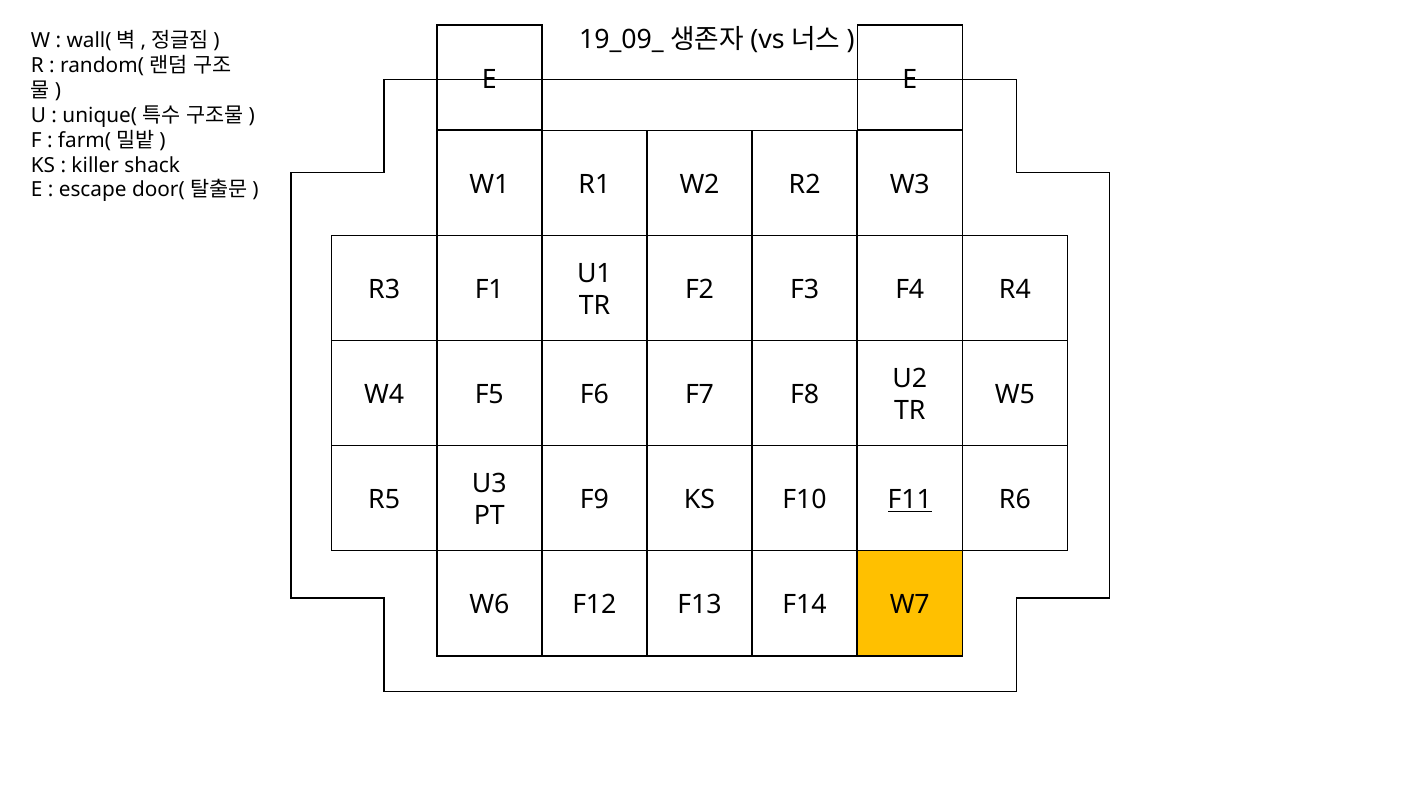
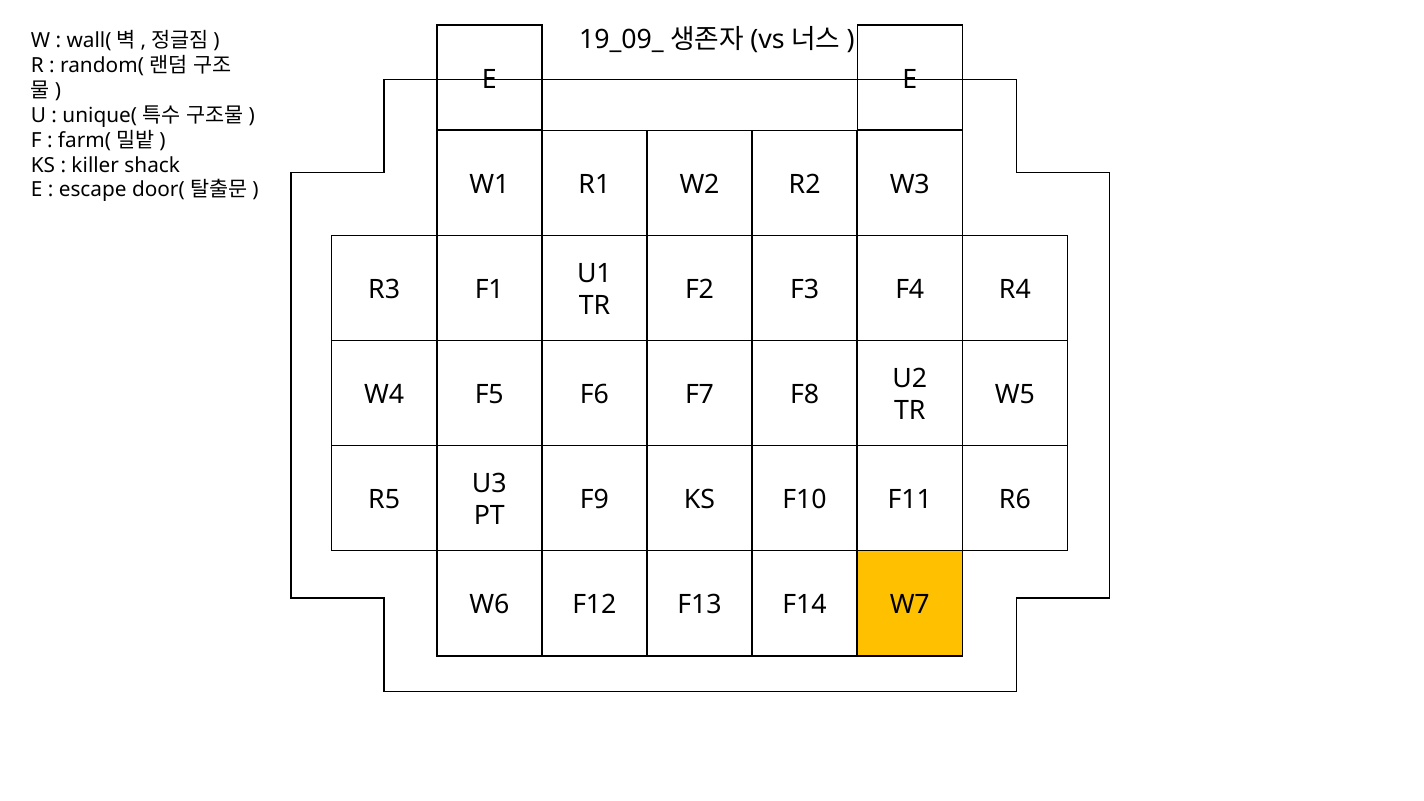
F11 underline: present -> none (910, 500)
